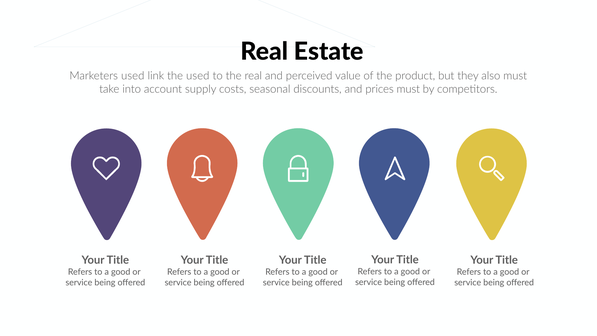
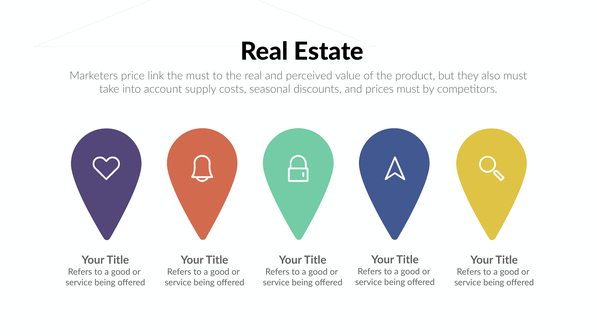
Marketers used: used -> price (133, 76)
the used: used -> must (198, 76)
